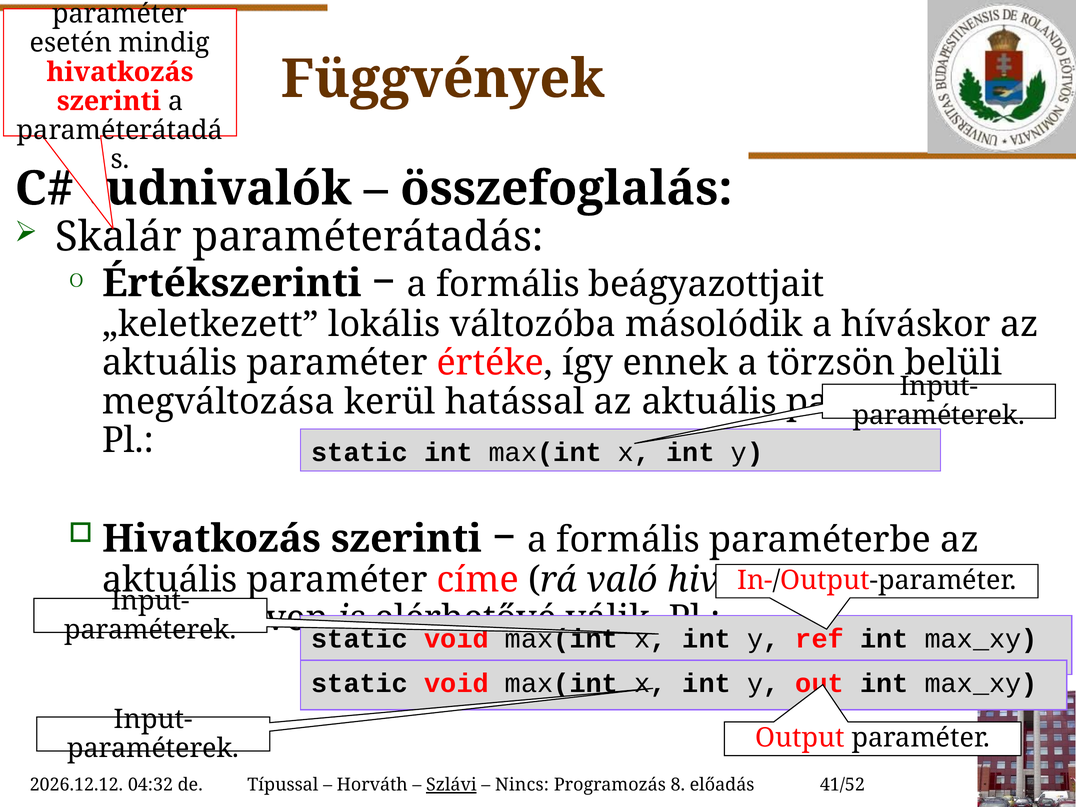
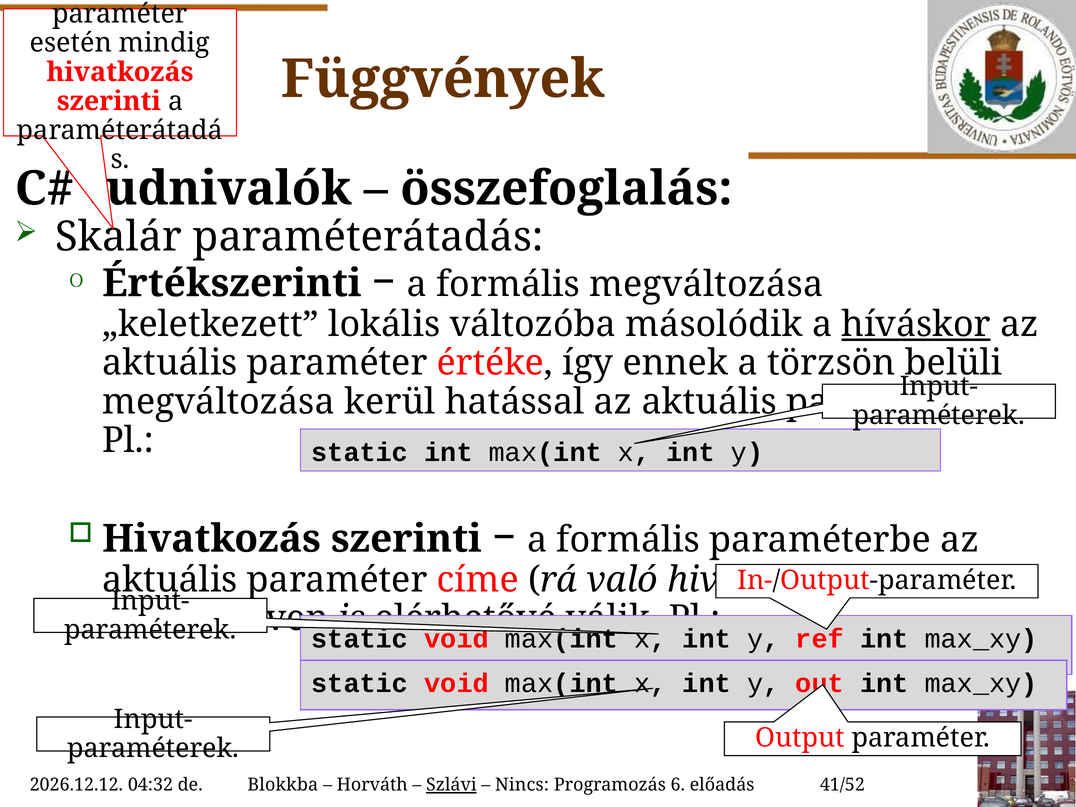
formális beágyazottjait: beágyazottjait -> megváltozása (706, 284)
híváskor underline: none -> present (916, 324)
Típussal: Típussal -> Blokkba (283, 785)
8: 8 -> 6 (678, 785)
